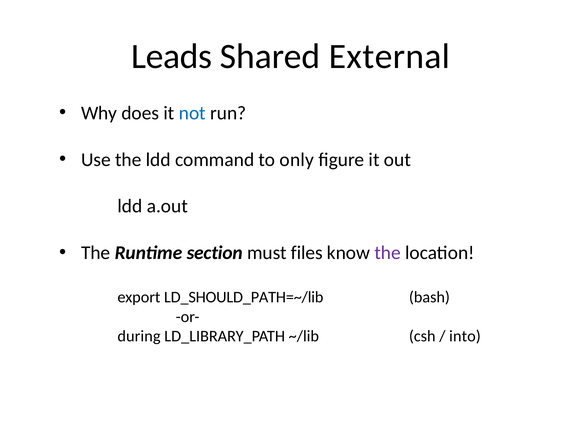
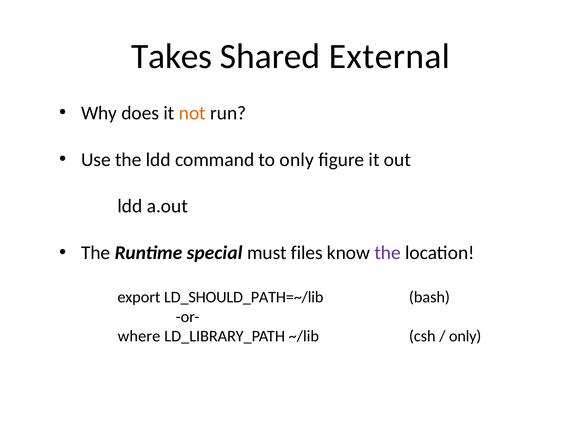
Leads: Leads -> Takes (172, 56)
not colour: blue -> orange (192, 113)
section: section -> special (215, 253)
during: during -> where (139, 336)
into: into -> only (465, 336)
